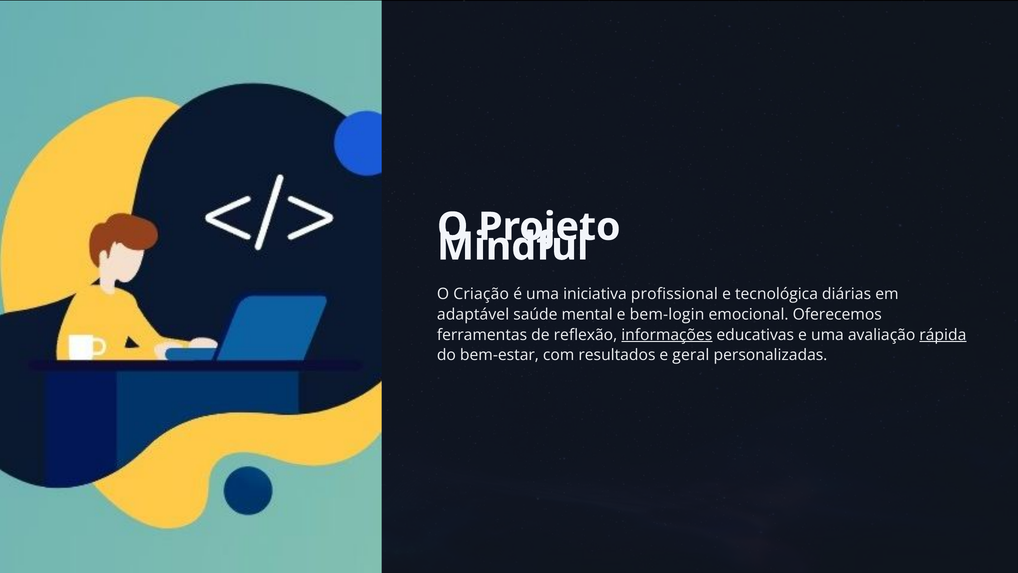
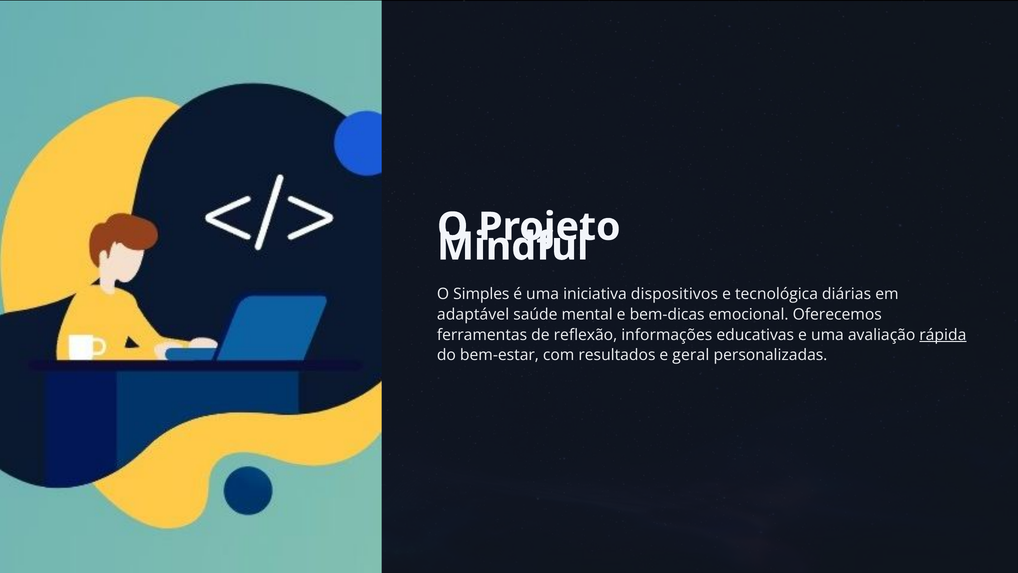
Criação: Criação -> Simples (481, 295)
profissional: profissional -> dispositivos (674, 295)
bem-login: bem-login -> bem-dicas (667, 315)
informações underline: present -> none (667, 335)
